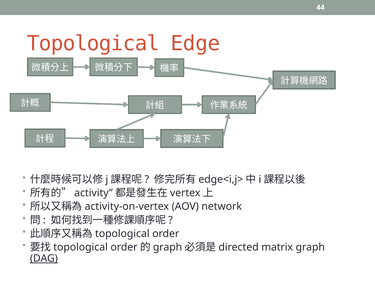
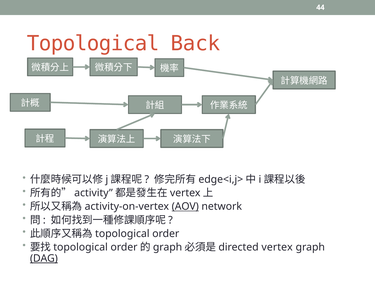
Edge: Edge -> Back (195, 43)
AOV underline: none -> present (185, 206)
matrix: matrix -> vertex (277, 246)
